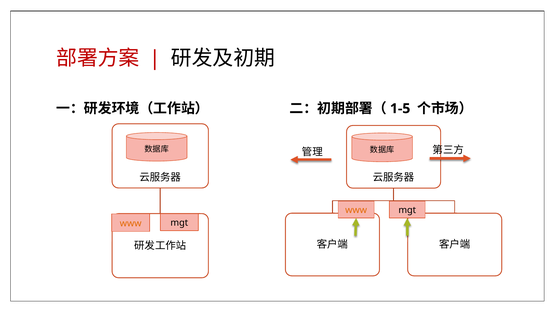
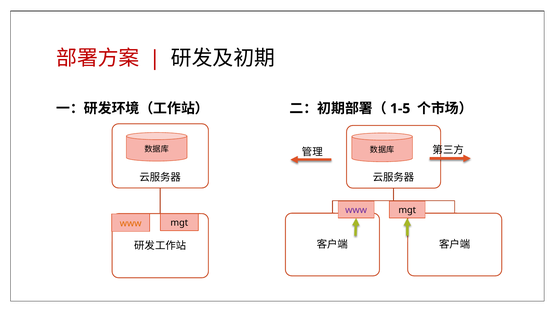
www colour: orange -> purple (356, 210)
